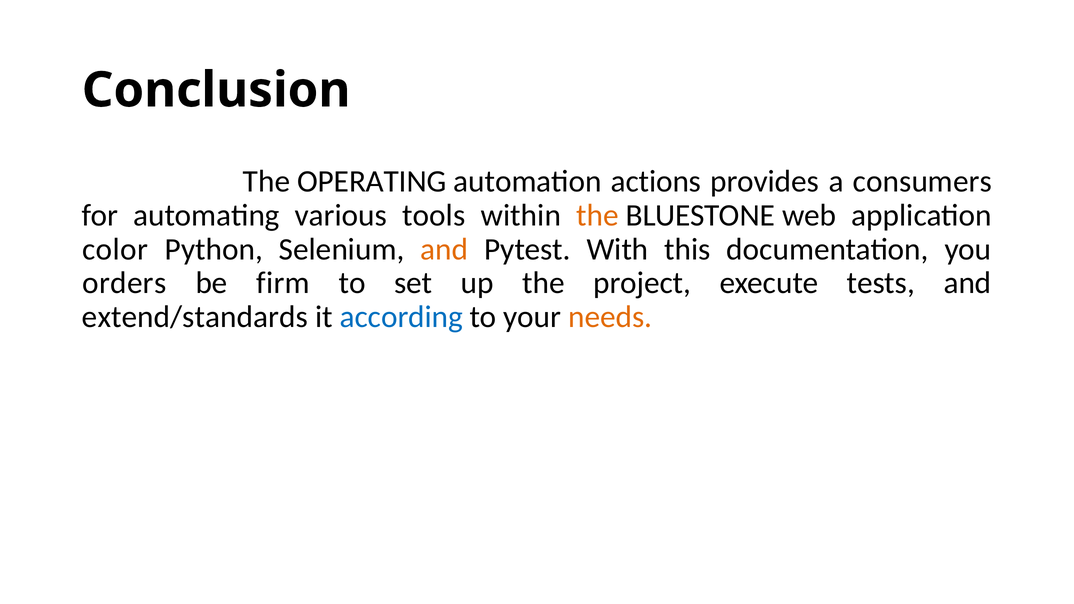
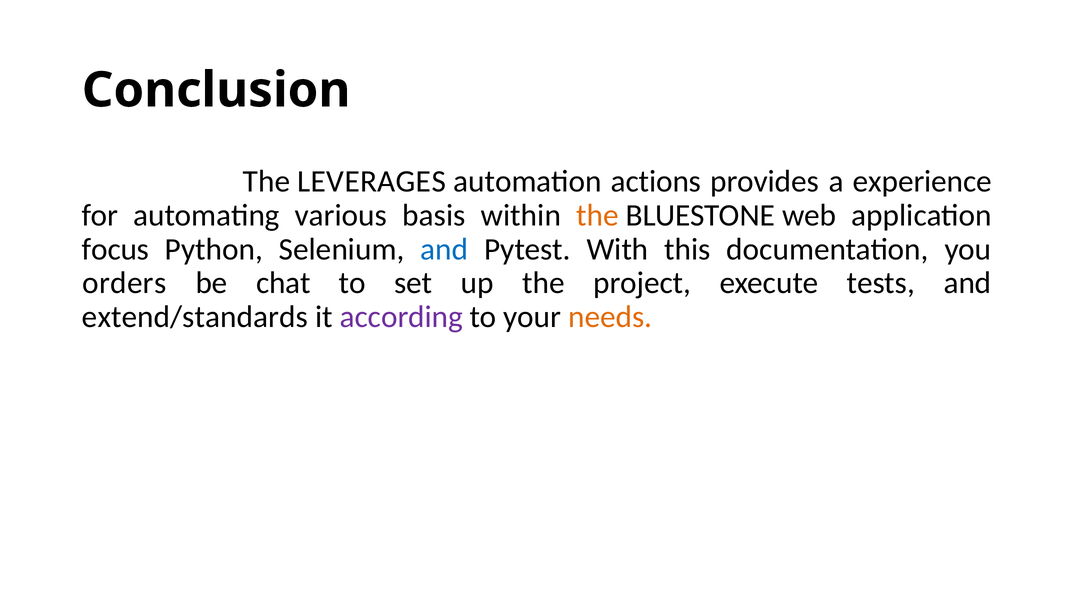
OPERATING: OPERATING -> LEVERAGES (372, 182)
consumers: consumers -> experience (922, 182)
tools: tools -> basis (434, 215)
color: color -> focus (115, 249)
and colour: orange -> blue (444, 249)
firm: firm -> chat (283, 283)
according colour: blue -> purple (401, 317)
